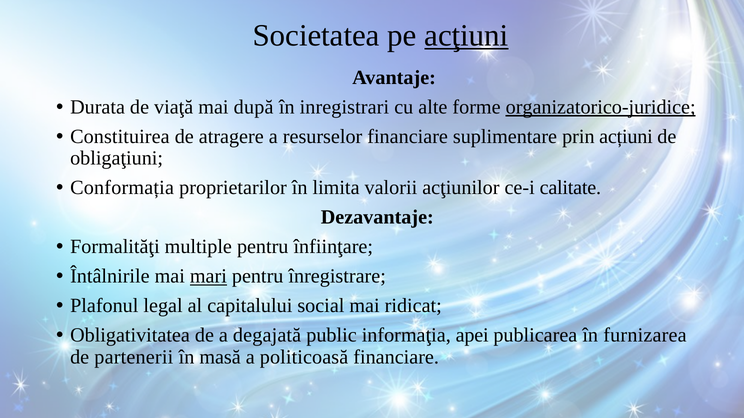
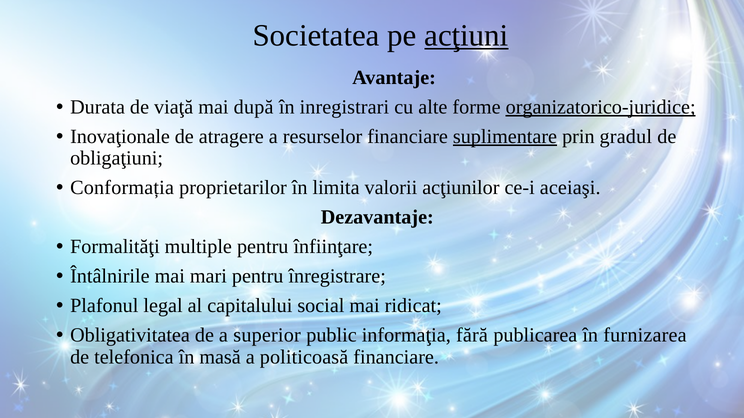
Constituirea: Constituirea -> Inovaţionale (120, 137)
suplimentare underline: none -> present (505, 137)
acțiuni: acțiuni -> gradul (626, 137)
calitate: calitate -> aceiaşi (570, 188)
mari underline: present -> none (208, 277)
degajată: degajată -> superior (267, 336)
apei: apei -> fără (472, 336)
partenerii: partenerii -> telefonica (134, 357)
